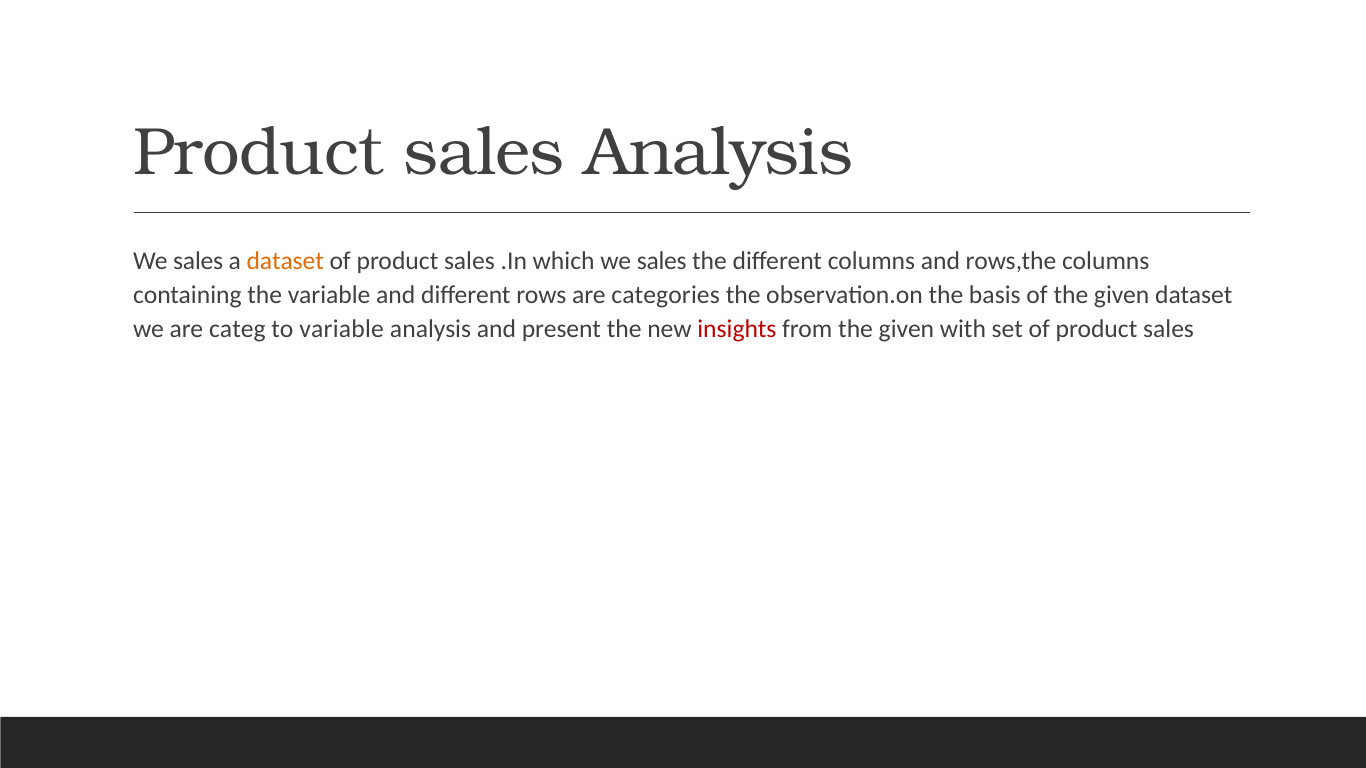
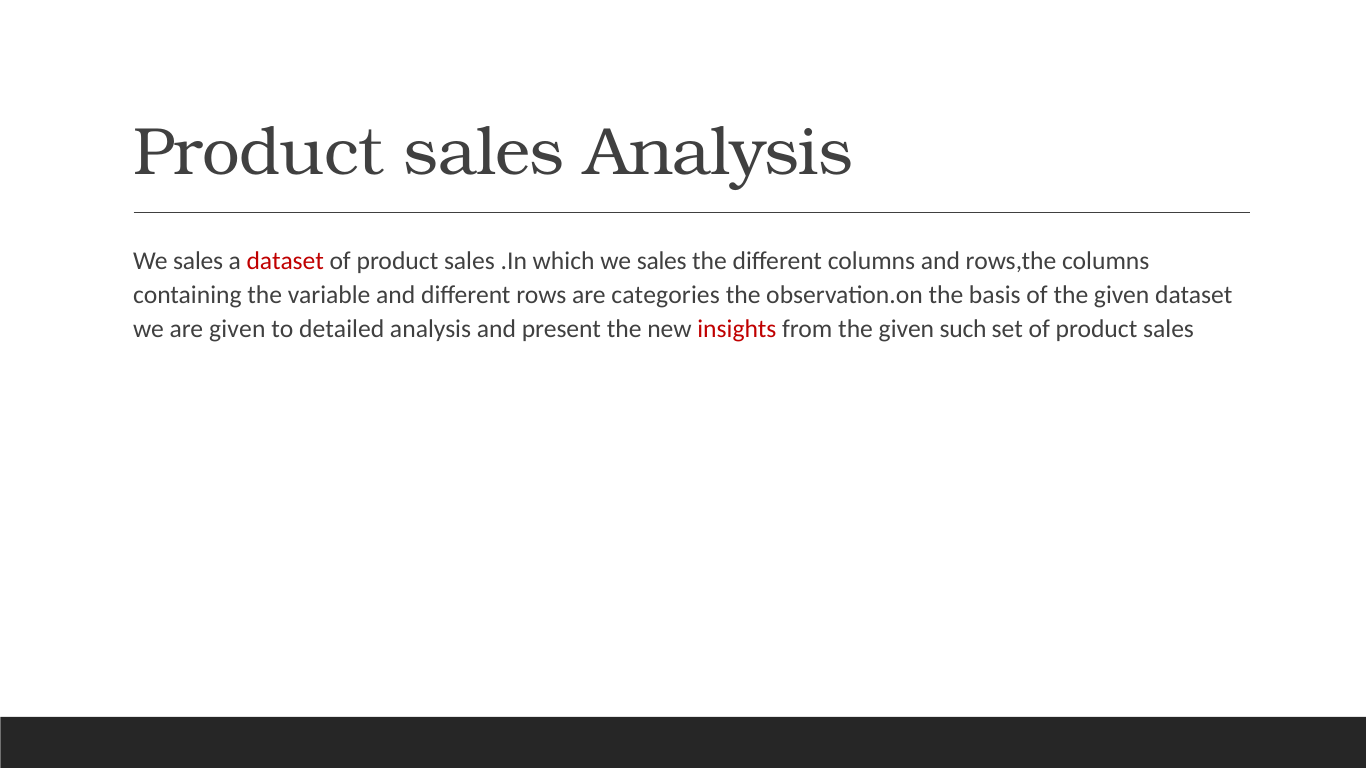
dataset colour: orange -> red (285, 262)
are categ: categ -> given (237, 329)
to variable: variable -> detailed (342, 329)
with: with -> such (963, 329)
